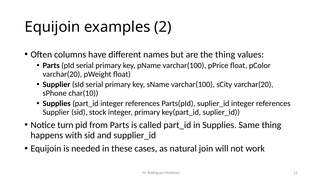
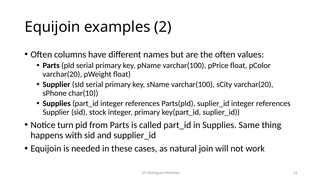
the thing: thing -> often (225, 54)
